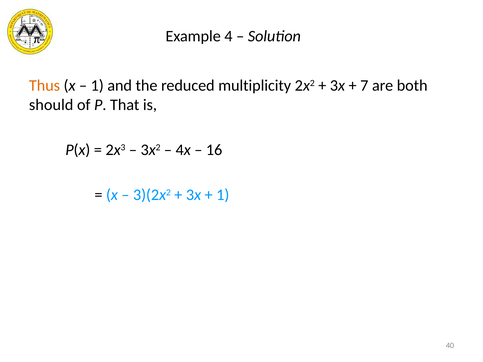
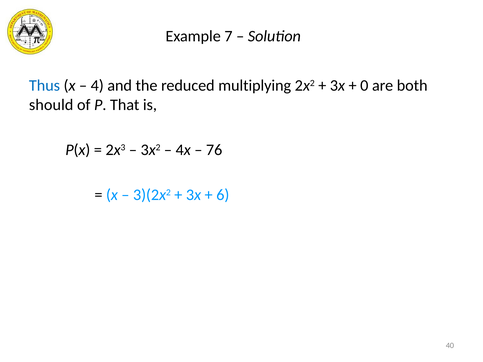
4: 4 -> 7 (228, 36)
Thus colour: orange -> blue (44, 86)
1: 1 -> 4 (97, 86)
multiplicity: multiplicity -> multiplying (255, 86)
7: 7 -> 0 (364, 86)
16: 16 -> 76 (214, 150)
1: 1 -> 6 (223, 195)
